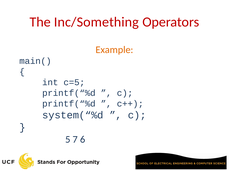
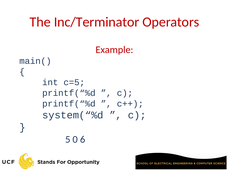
Inc/Something: Inc/Something -> Inc/Terminator (97, 22)
Example colour: orange -> red (114, 50)
7: 7 -> 0 (75, 140)
